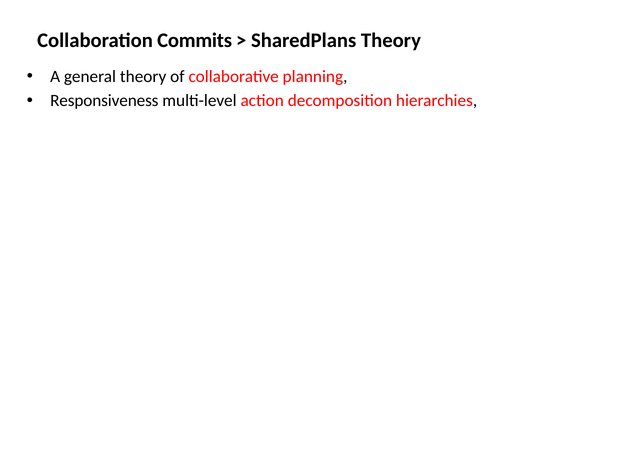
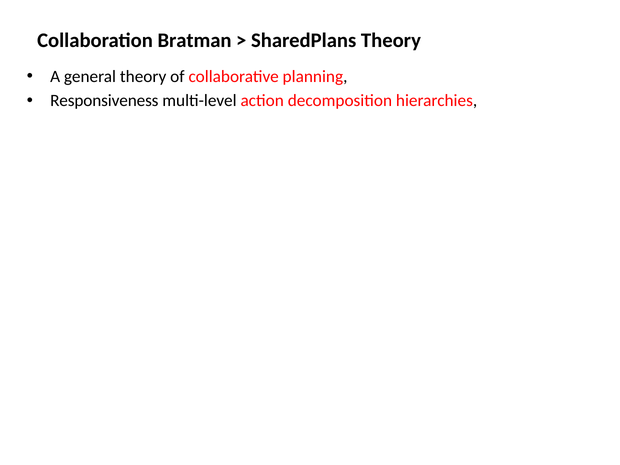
Commits: Commits -> Bratman (195, 40)
